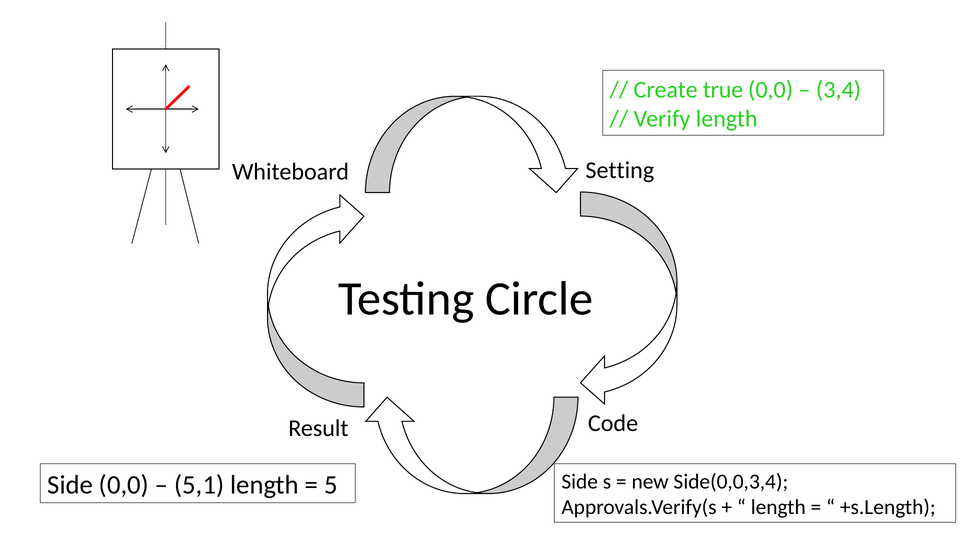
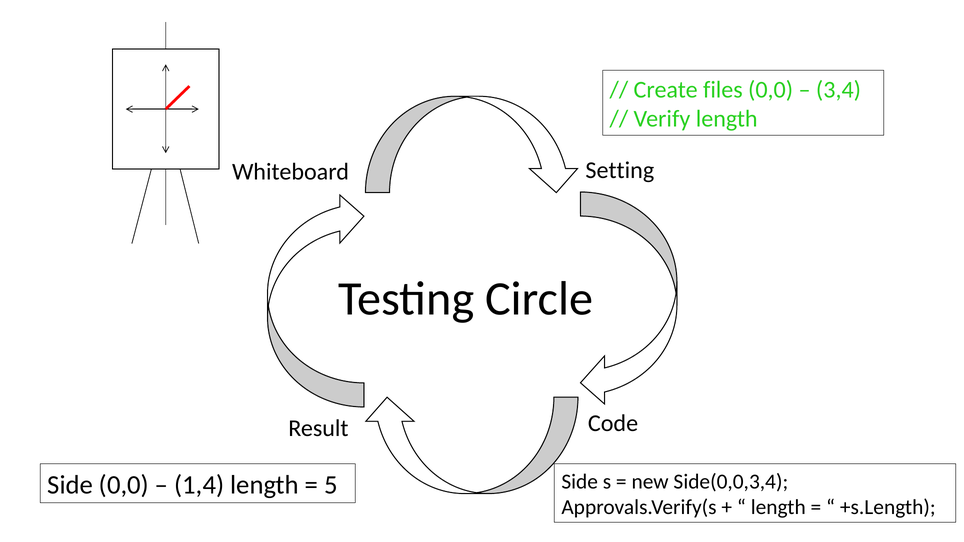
true: true -> files (723, 90)
5,1: 5,1 -> 1,4 (199, 485)
